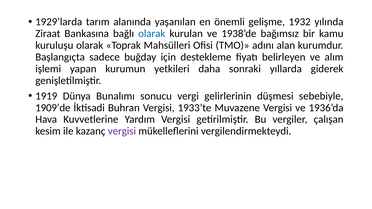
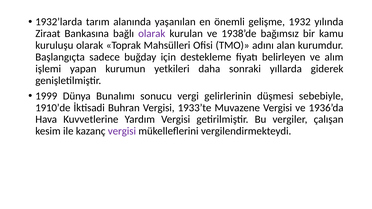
1929’larda: 1929’larda -> 1932’larda (59, 22)
olarak colour: blue -> purple (152, 34)
1919: 1919 -> 1999 (46, 96)
1909’de: 1909’de -> 1910’de (53, 108)
